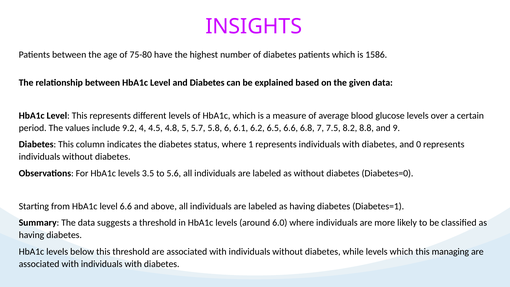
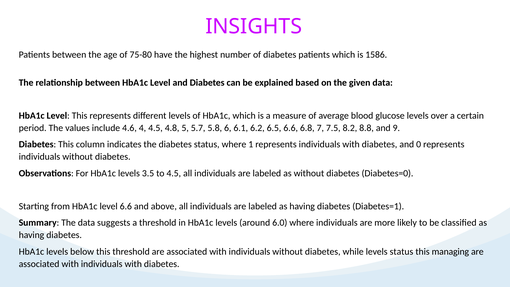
9.2: 9.2 -> 4.6 (129, 128)
to 5.6: 5.6 -> 4.5 (174, 173)
levels which: which -> status (401, 252)
